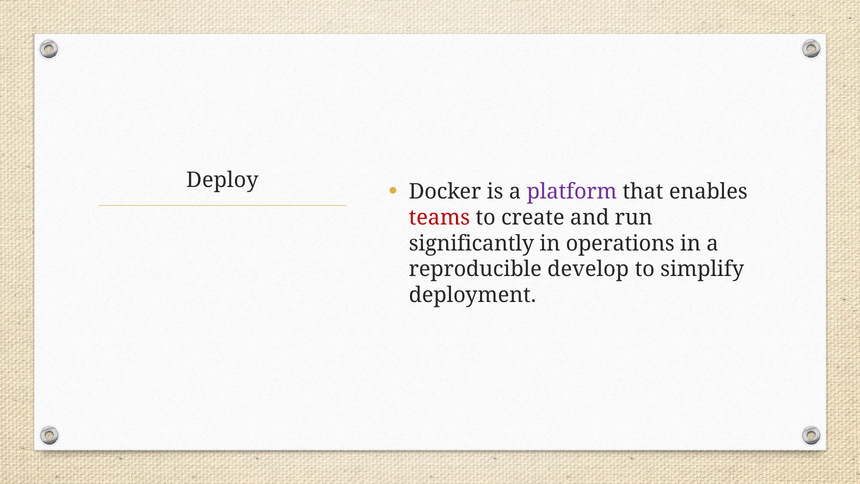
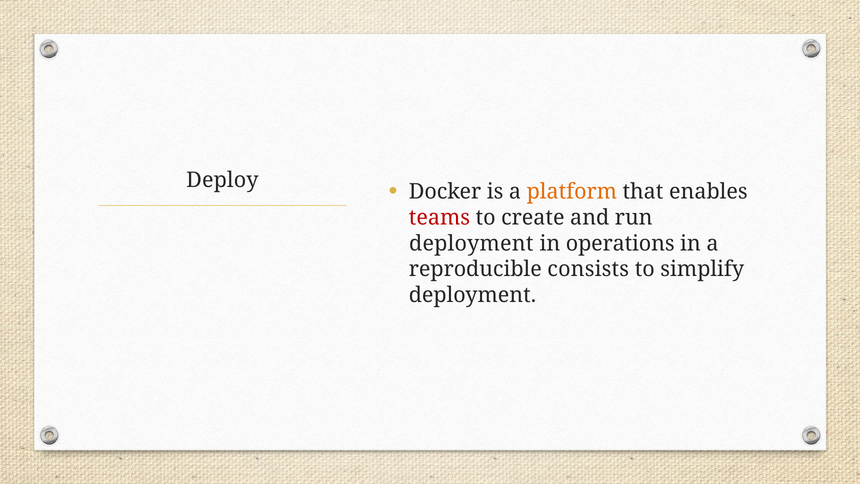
platform colour: purple -> orange (572, 192)
significantly: significantly -> deployment (471, 243)
develop: develop -> consists (588, 269)
